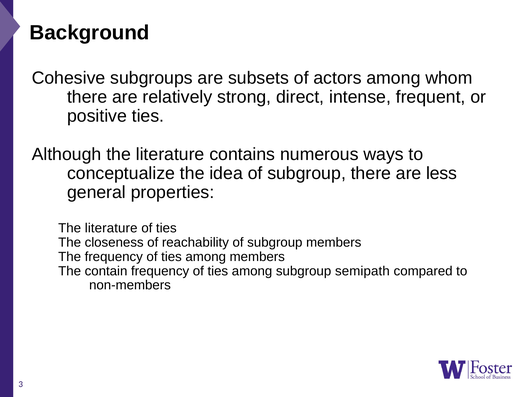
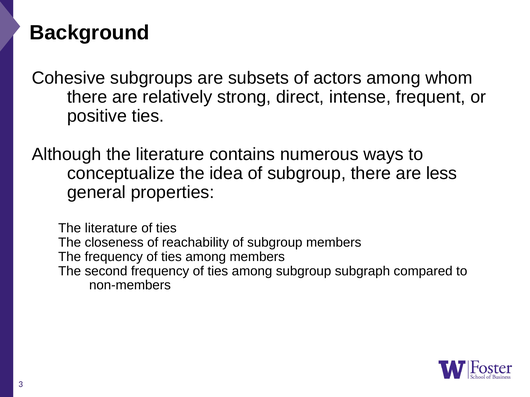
contain: contain -> second (106, 271)
semipath: semipath -> subgraph (362, 271)
